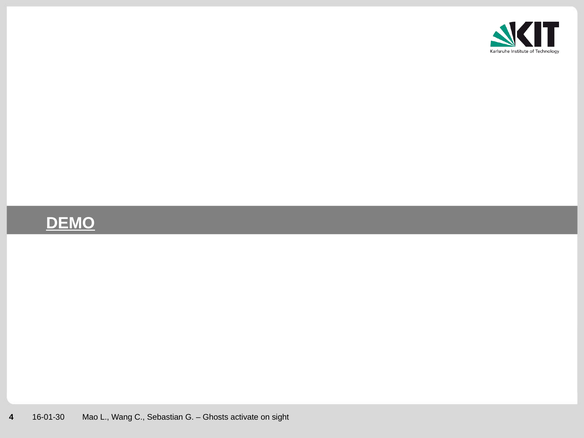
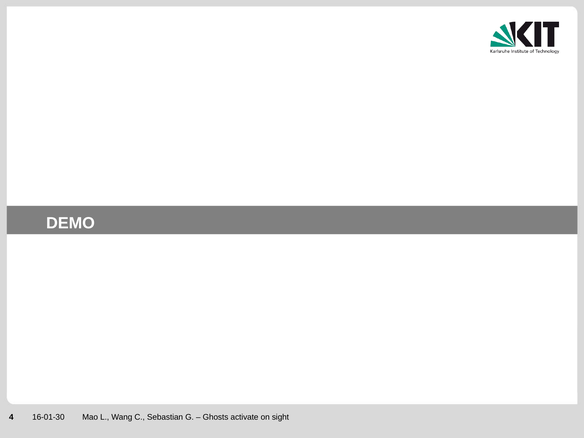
DEMO underline: present -> none (70, 223)
